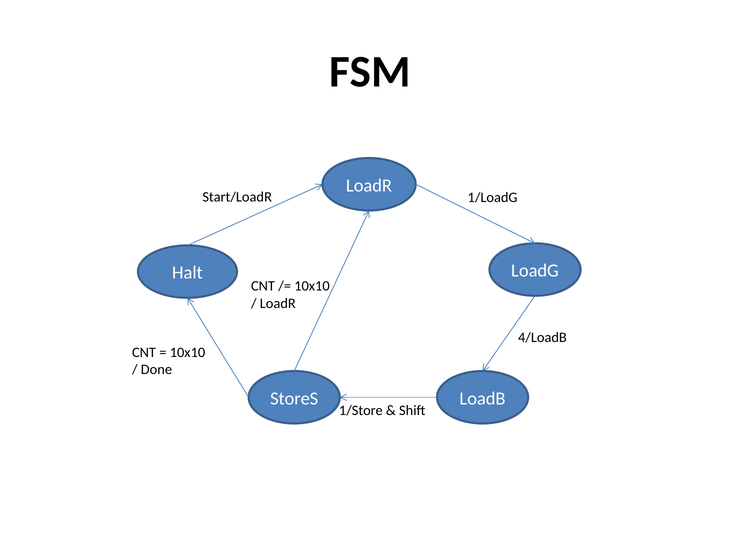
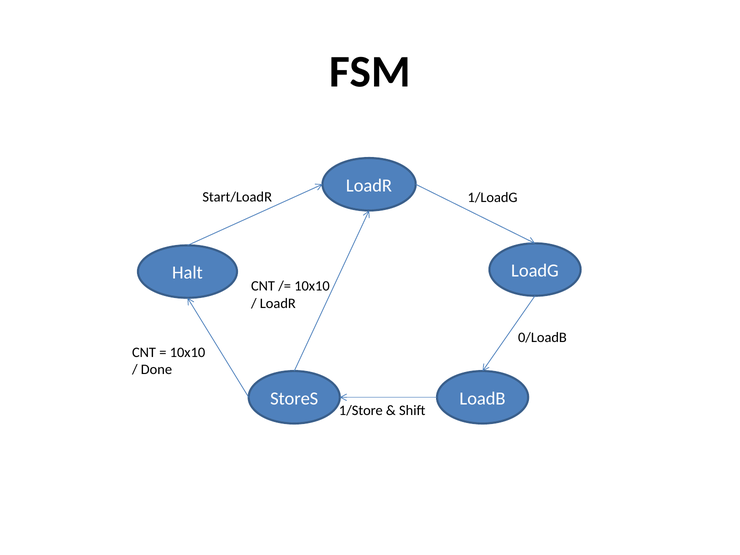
4/LoadB: 4/LoadB -> 0/LoadB (542, 337)
